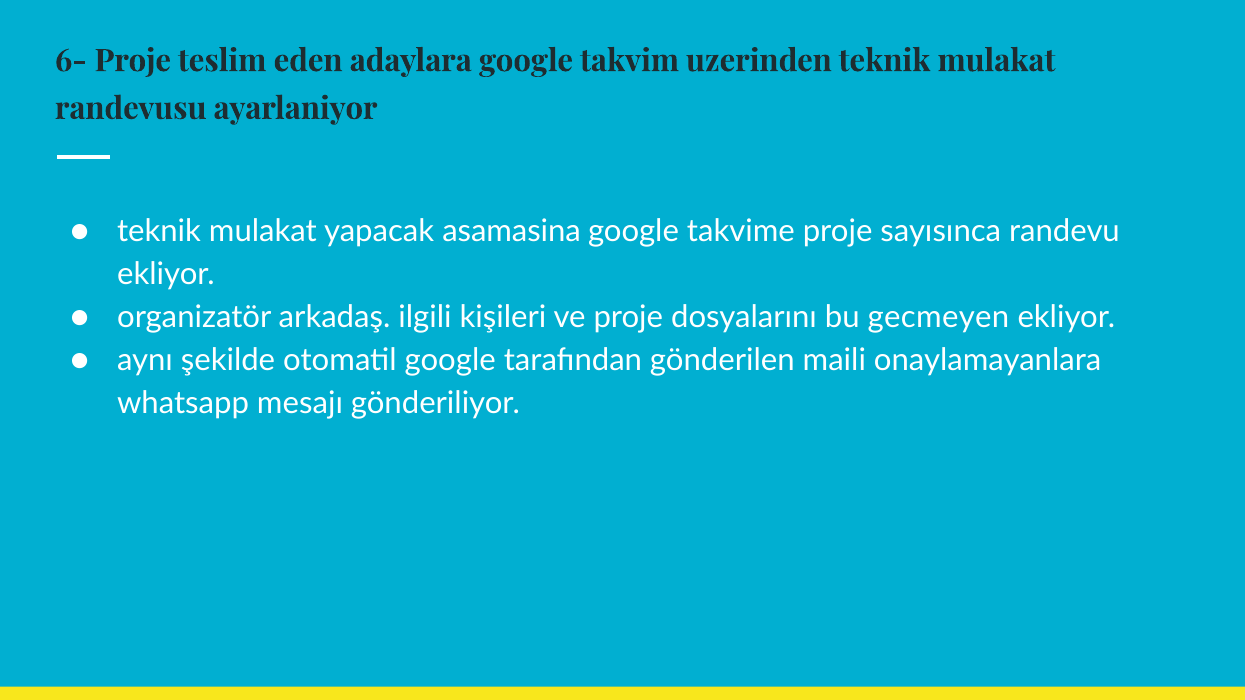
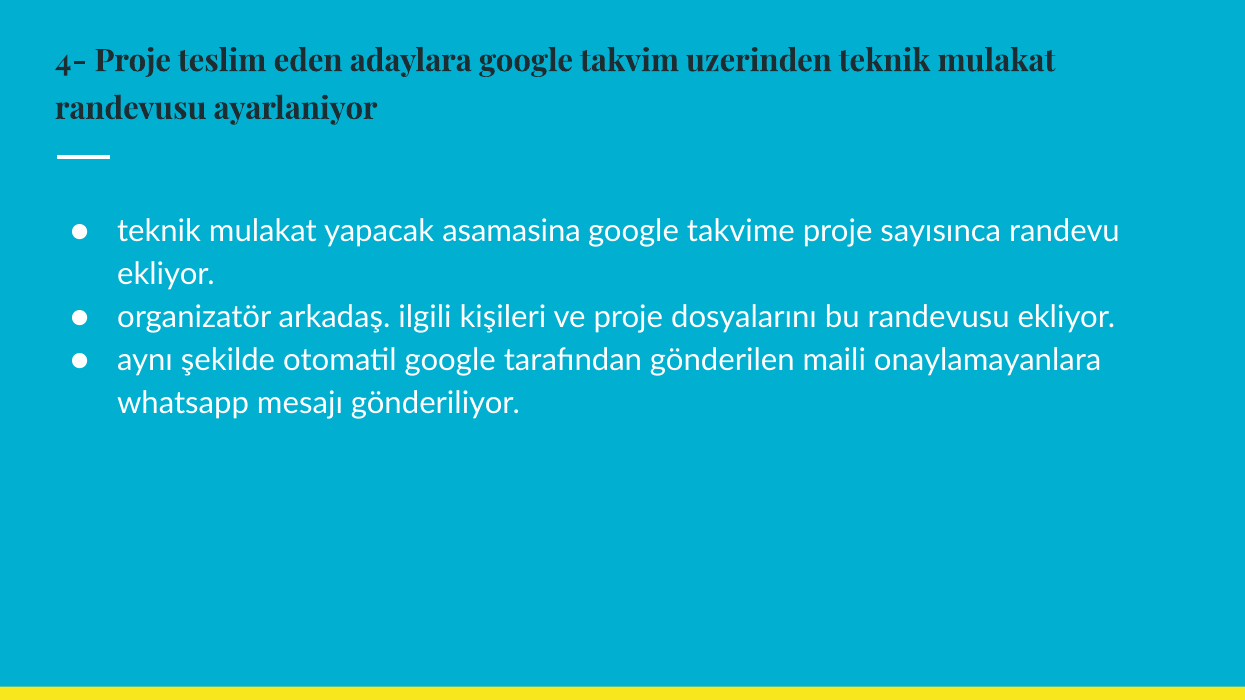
6-: 6- -> 4- (71, 61)
bu gecmeyen: gecmeyen -> randevusu (939, 317)
